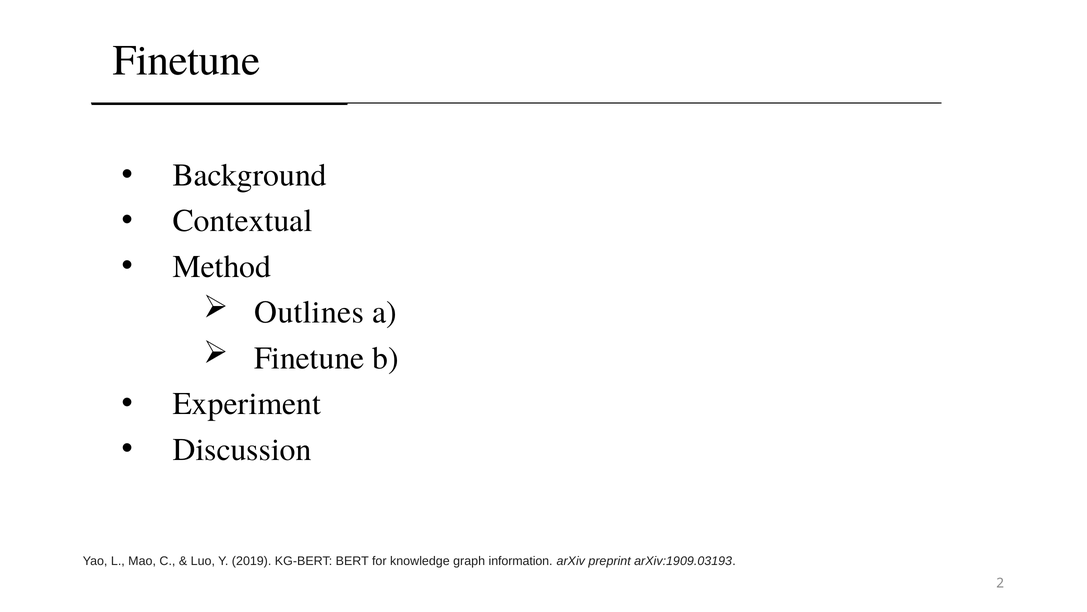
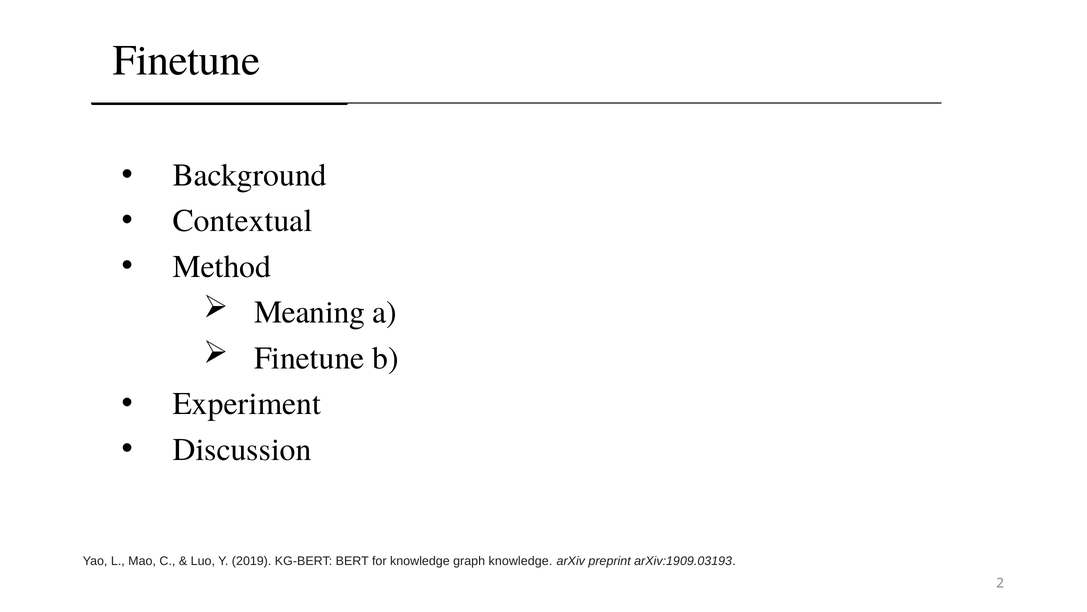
Outlines: Outlines -> Meaning (309, 312)
graph information: information -> knowledge (520, 560)
